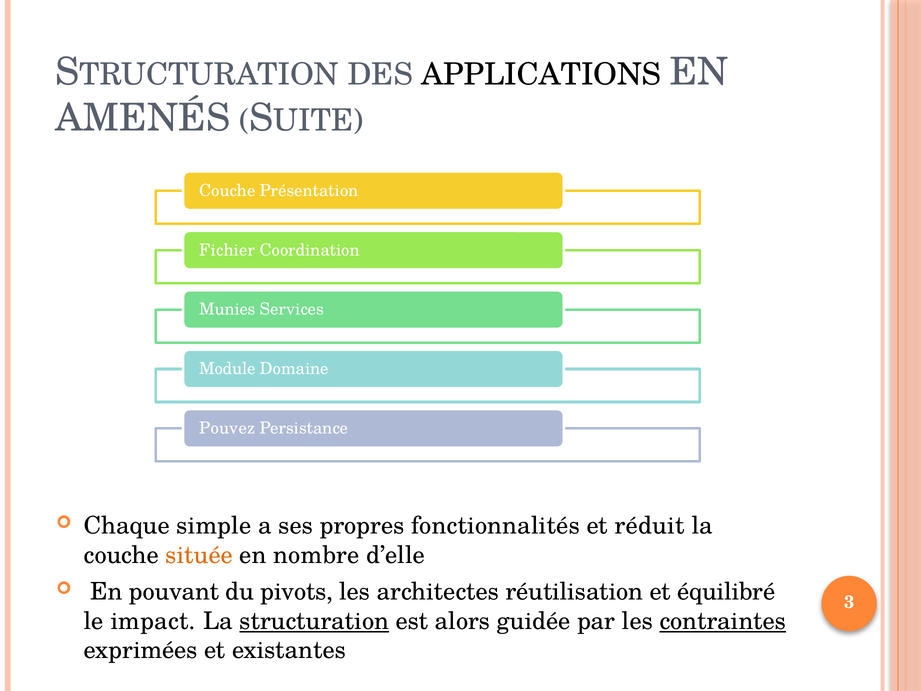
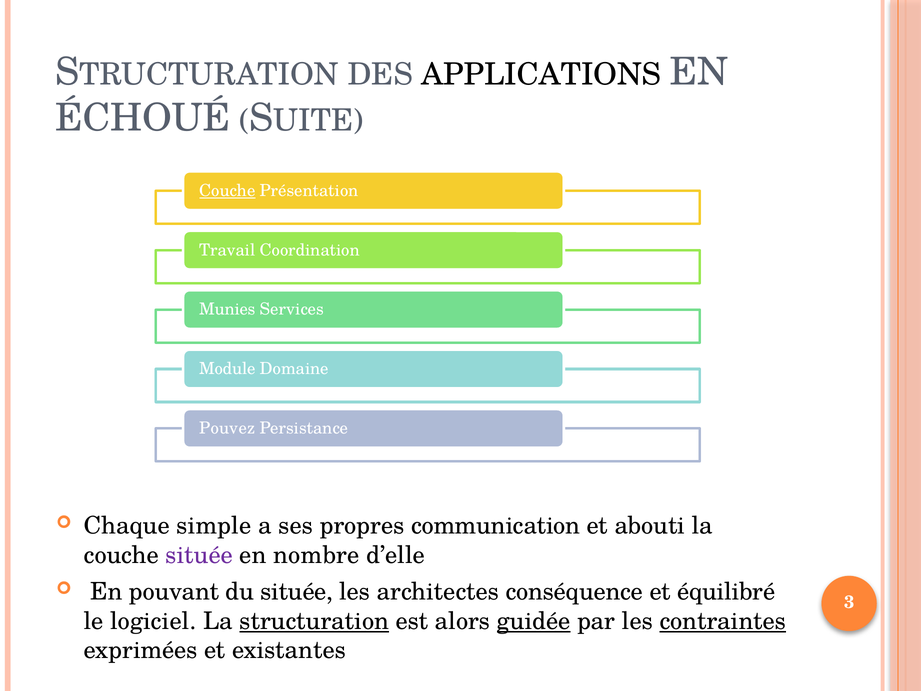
AMENÉS: AMENÉS -> ÉCHOUÉ (143, 118)
Couche underline: none -> present (227, 191)
Fichier: Fichier -> Travail (227, 250)
fonctionnalités: fonctionnalités -> communication (496, 526)
réduit: réduit -> abouti (650, 526)
située colour: orange -> purple (199, 555)
du pivots: pivots -> située (297, 592)
réutilisation: réutilisation -> conséquence (574, 592)
impact: impact -> logiciel (153, 621)
guidée underline: none -> present (534, 621)
